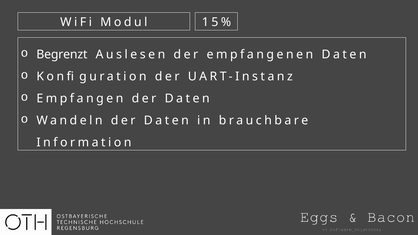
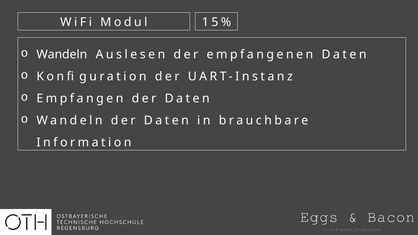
Begrenzt: Begrenzt -> Wandeln (62, 55)
